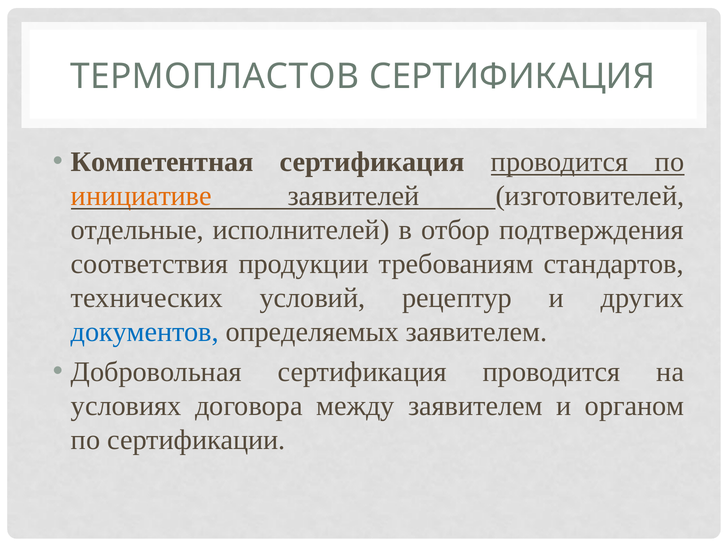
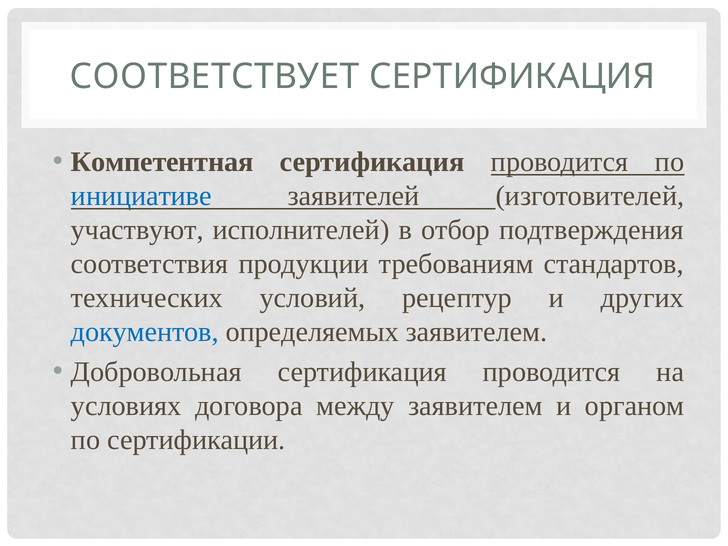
ТЕРМОПЛАСТОВ: ТЕРМОПЛАСТОВ -> СООТВЕТСТВУЕТ (215, 76)
инициативе colour: orange -> blue (141, 196)
отдельные: отдельные -> участвуют (137, 230)
